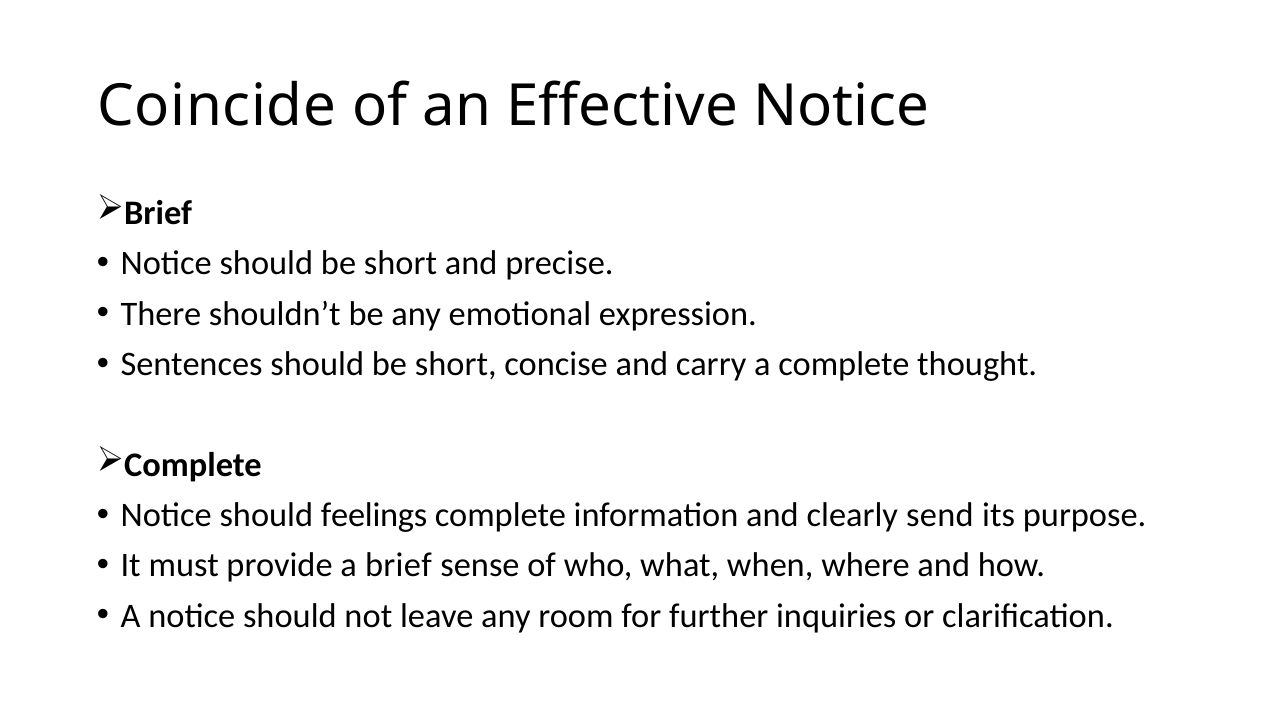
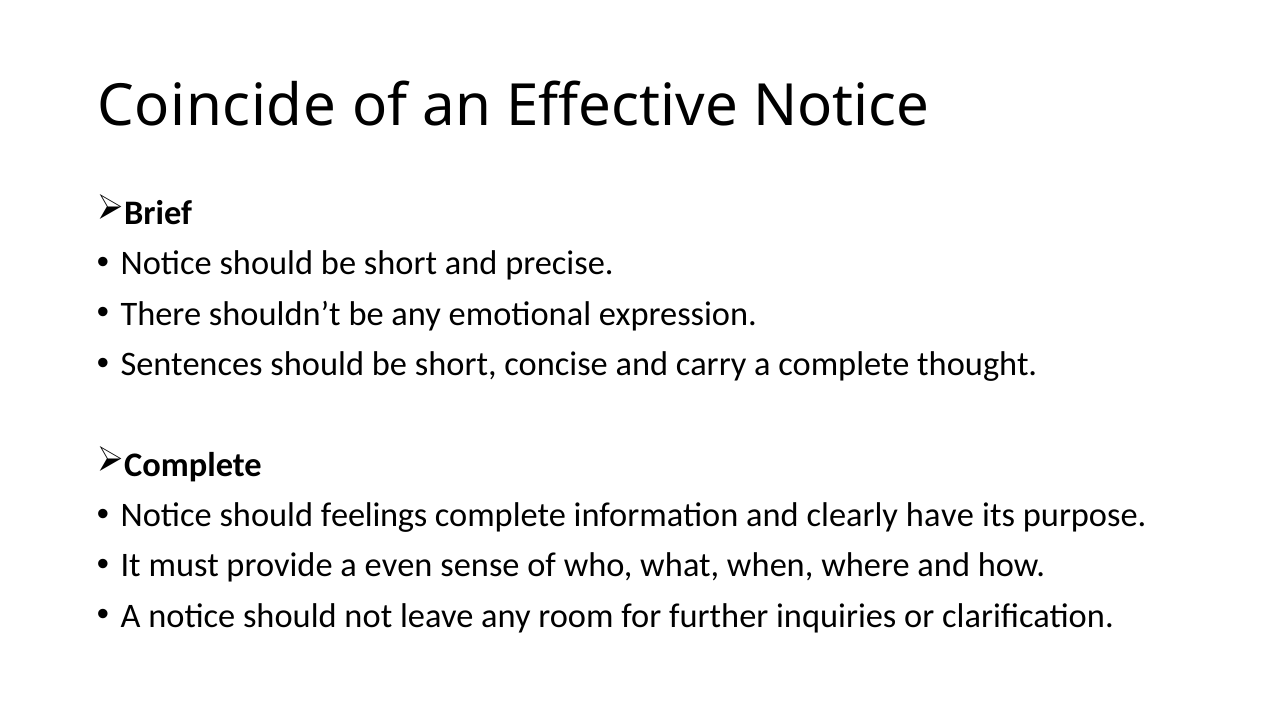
send: send -> have (940, 515)
a brief: brief -> even (399, 566)
